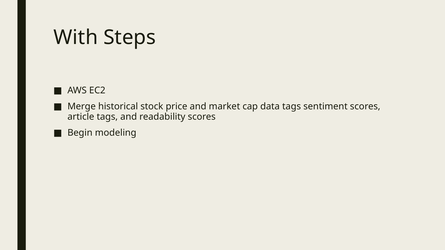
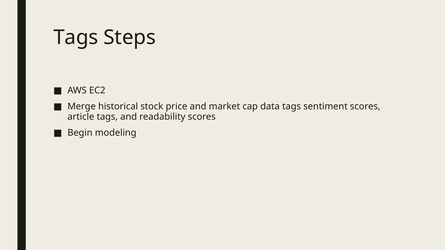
With: With -> Tags (76, 37)
